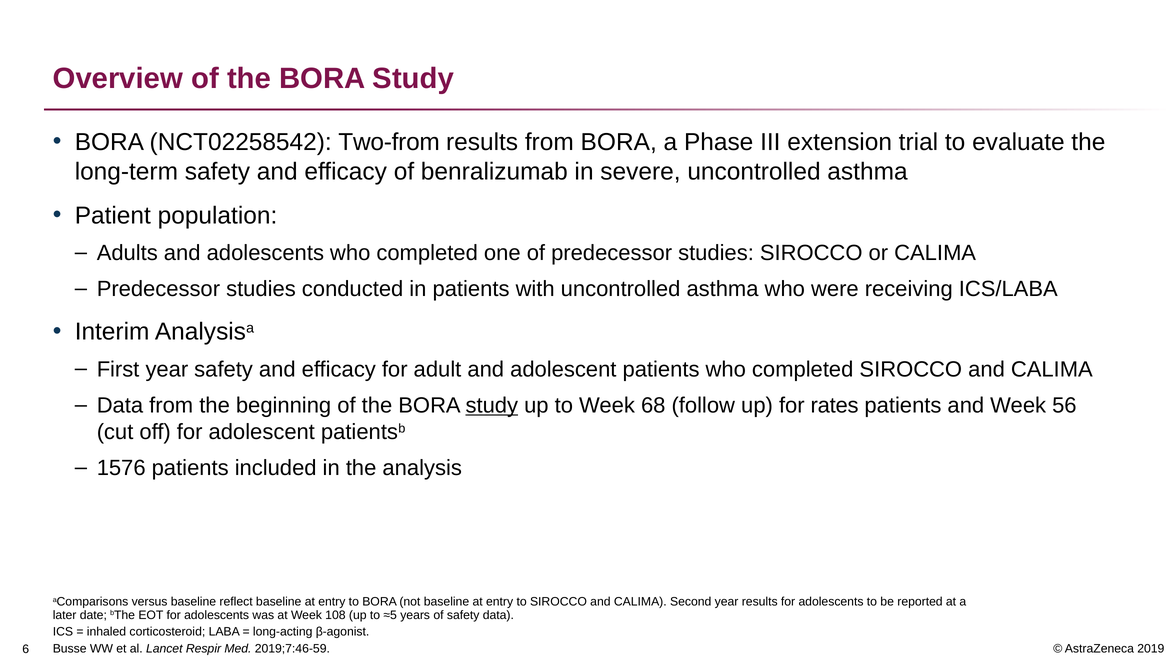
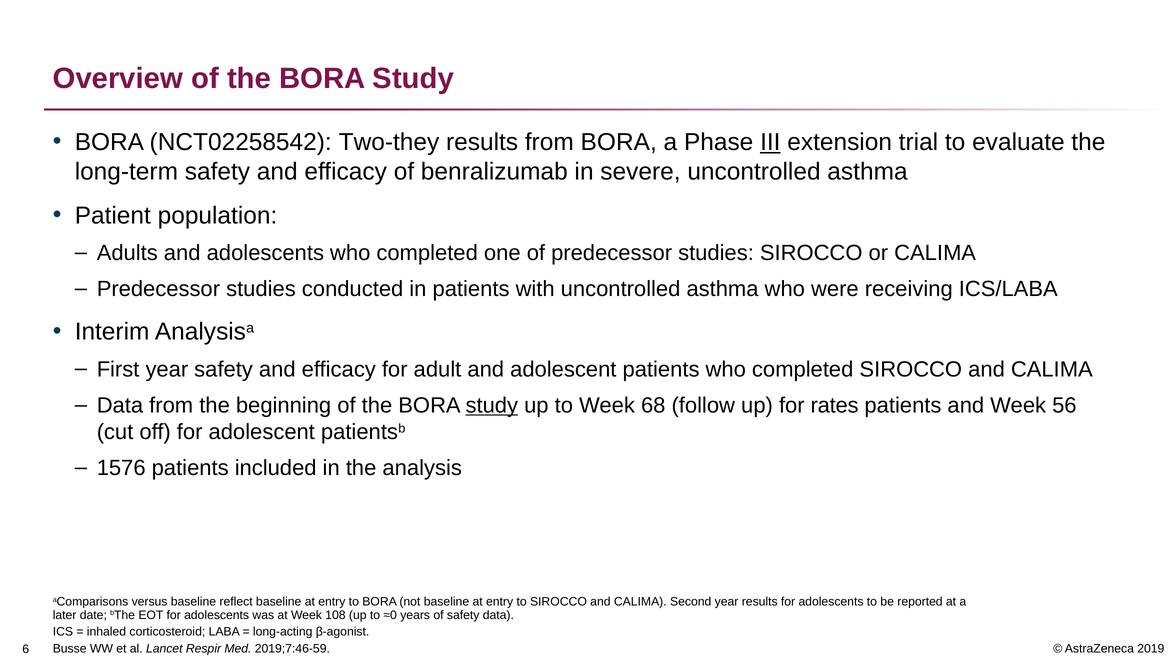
Two-from: Two-from -> Two-they (389, 142)
III underline: none -> present (770, 142)
≈5: ≈5 -> ≈0 (390, 615)
